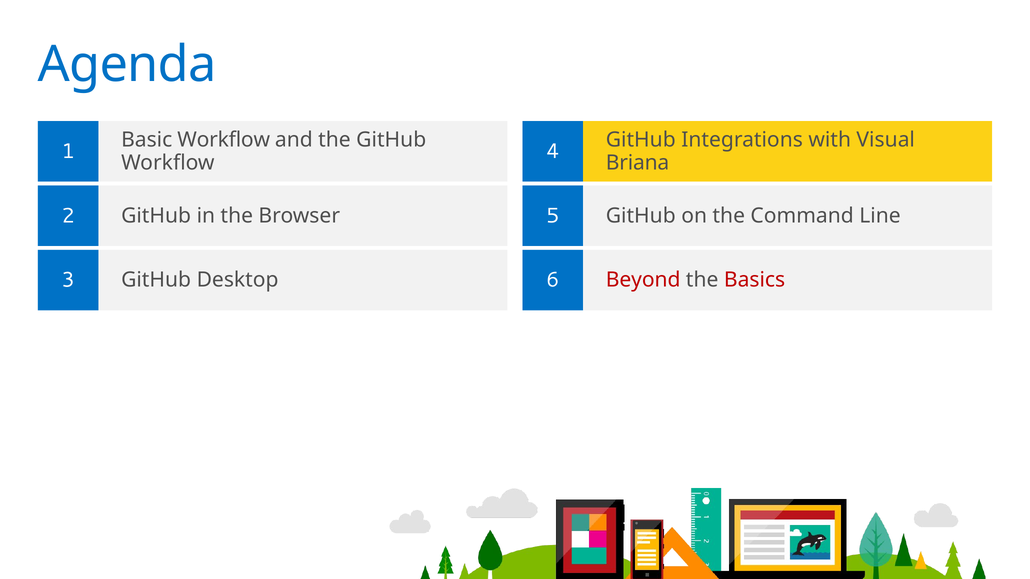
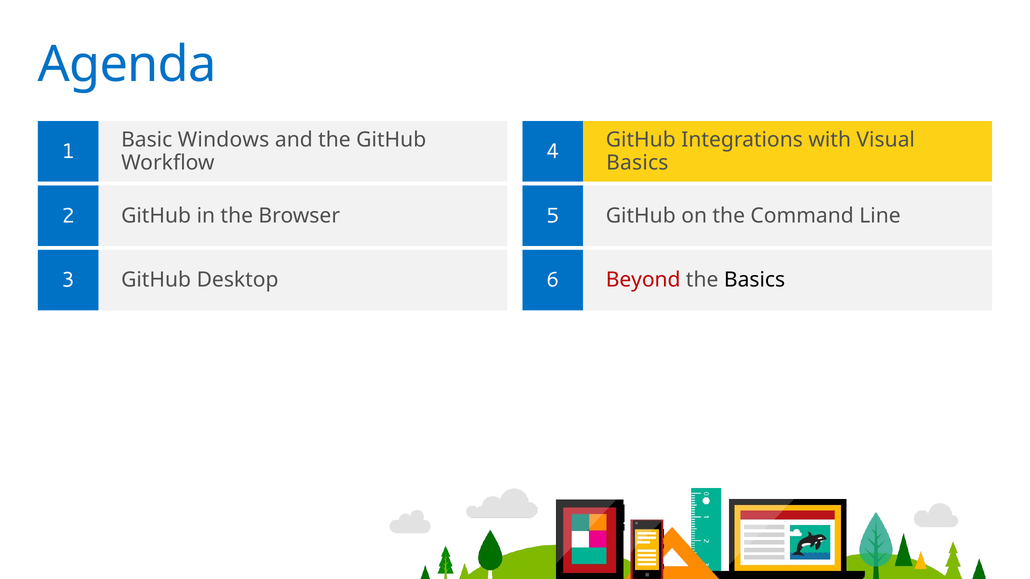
Basic Workflow: Workflow -> Windows (223, 140)
Briana: Briana -> Basics (637, 163)
Basics colour: red -> black (755, 280)
